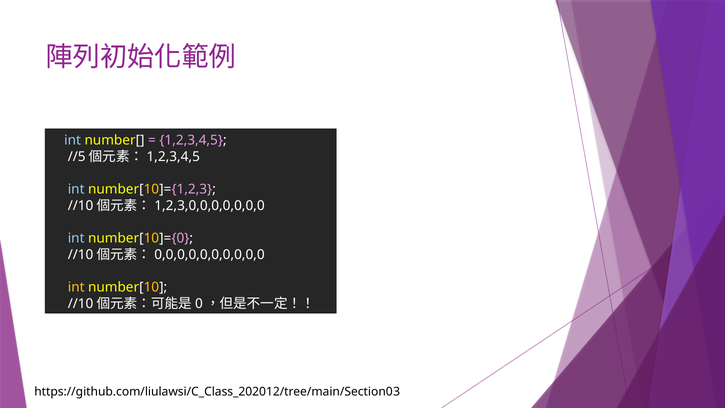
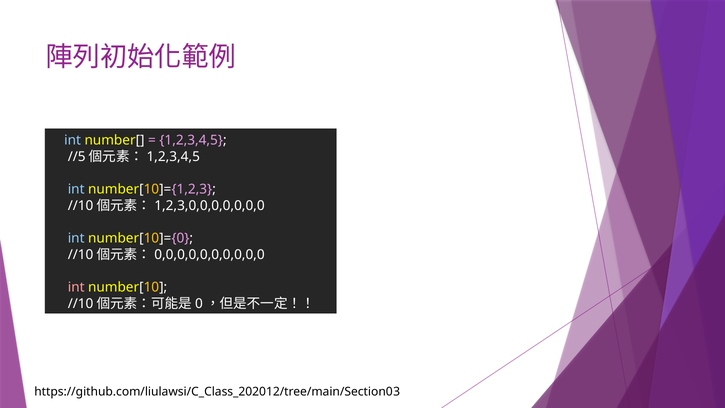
int colour: yellow -> pink (76, 287)
